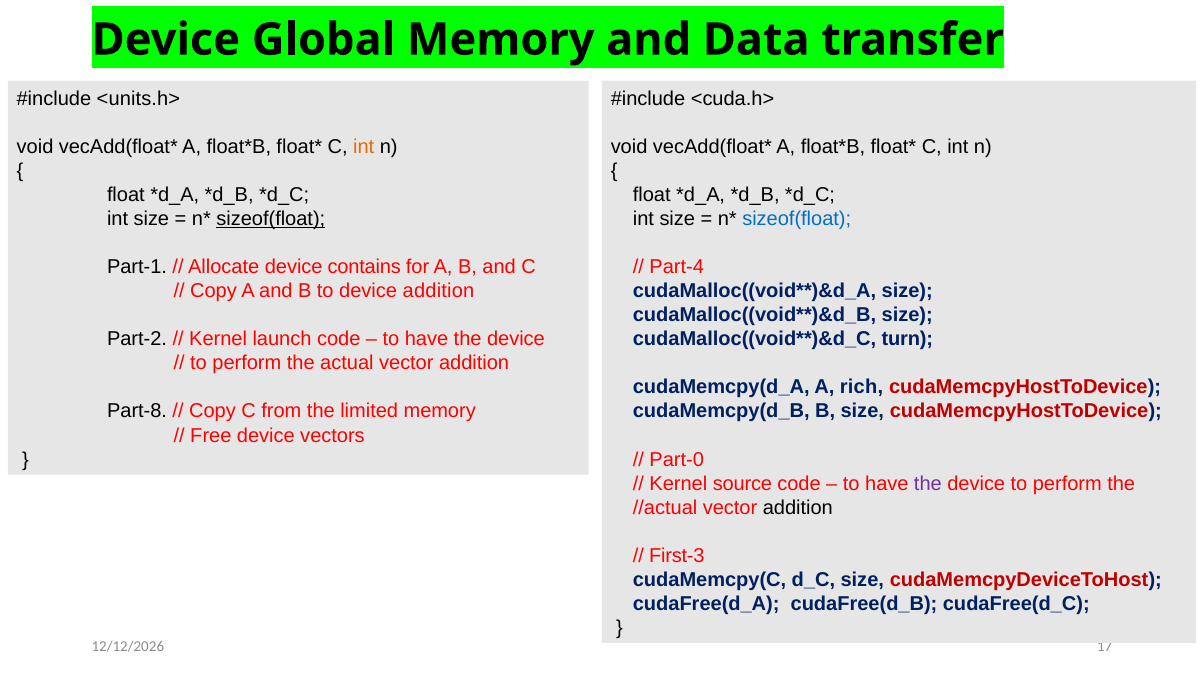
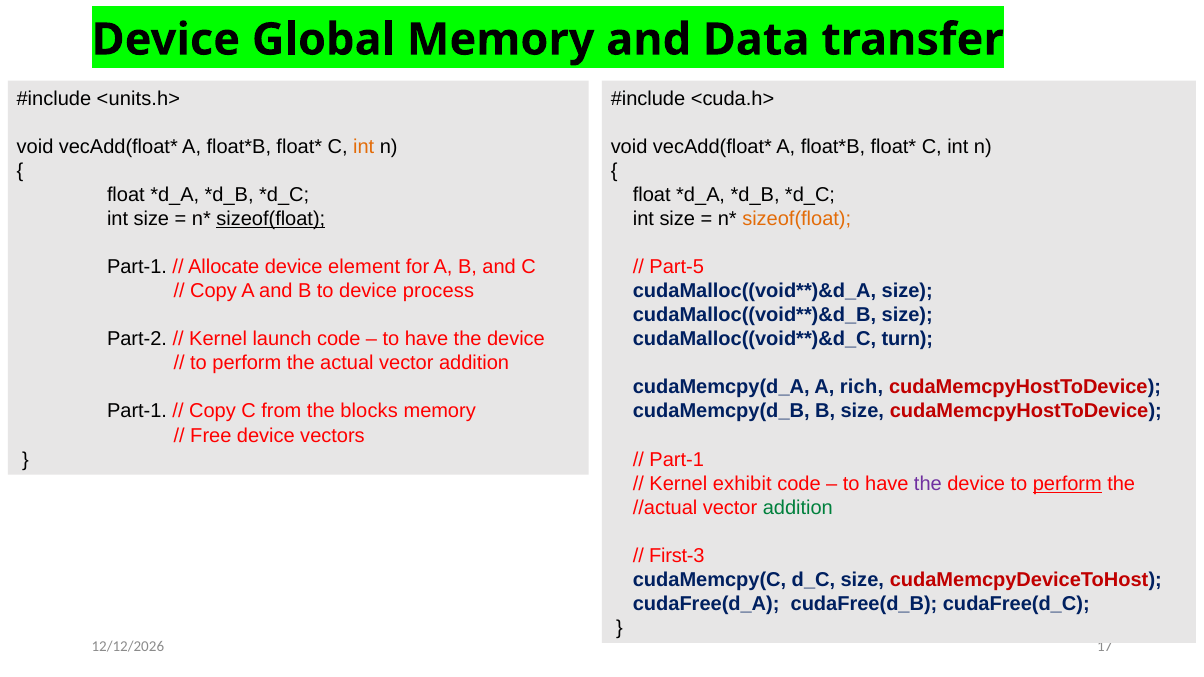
sizeof(float colour: blue -> orange (797, 219)
contains: contains -> element (364, 267)
Part-4: Part-4 -> Part-5 (677, 267)
device addition: addition -> process (439, 291)
Part-8: Part-8 -> Part-1 (137, 411)
limited: limited -> blocks (369, 411)
Part-0: Part-0 -> Part-1 (677, 460)
source: source -> exhibit (742, 484)
perform underline: none -> present (1067, 484)
addition colour: black -> green (798, 508)
